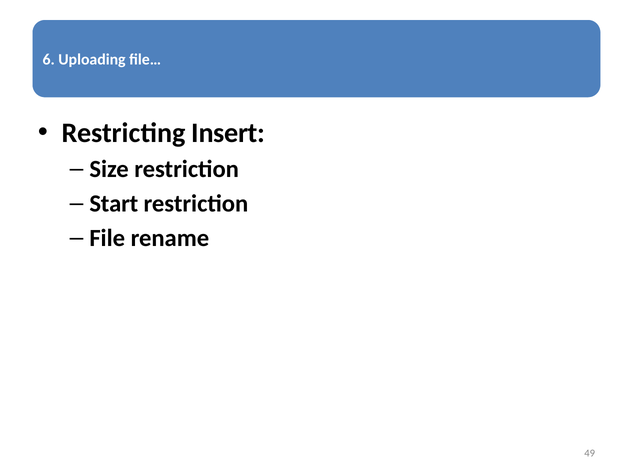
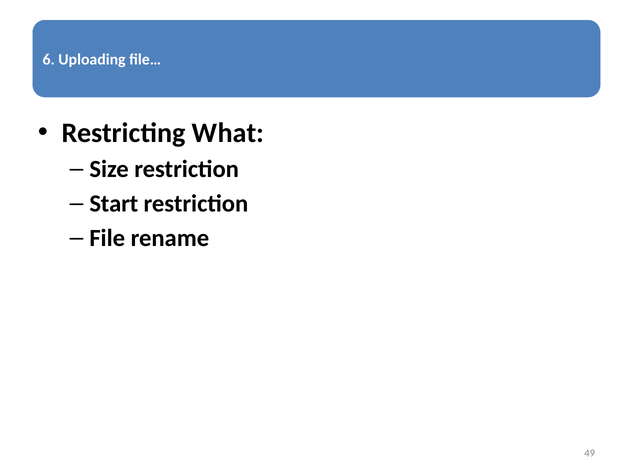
Insert: Insert -> What (228, 133)
